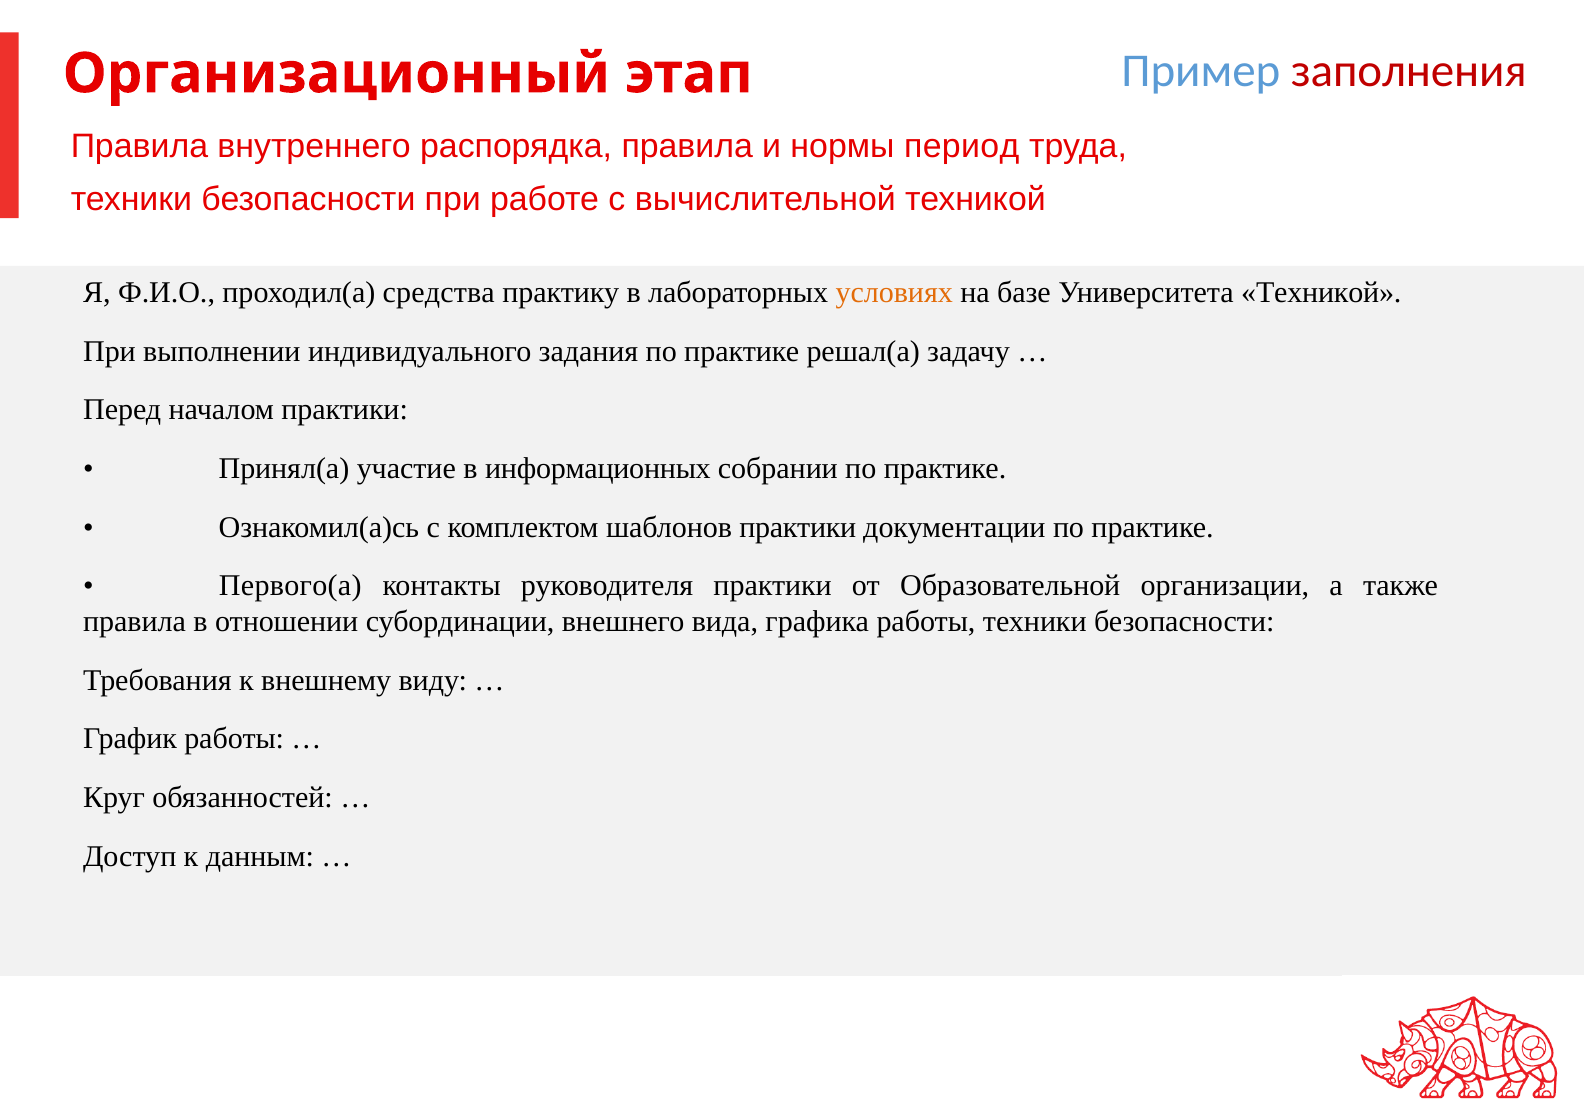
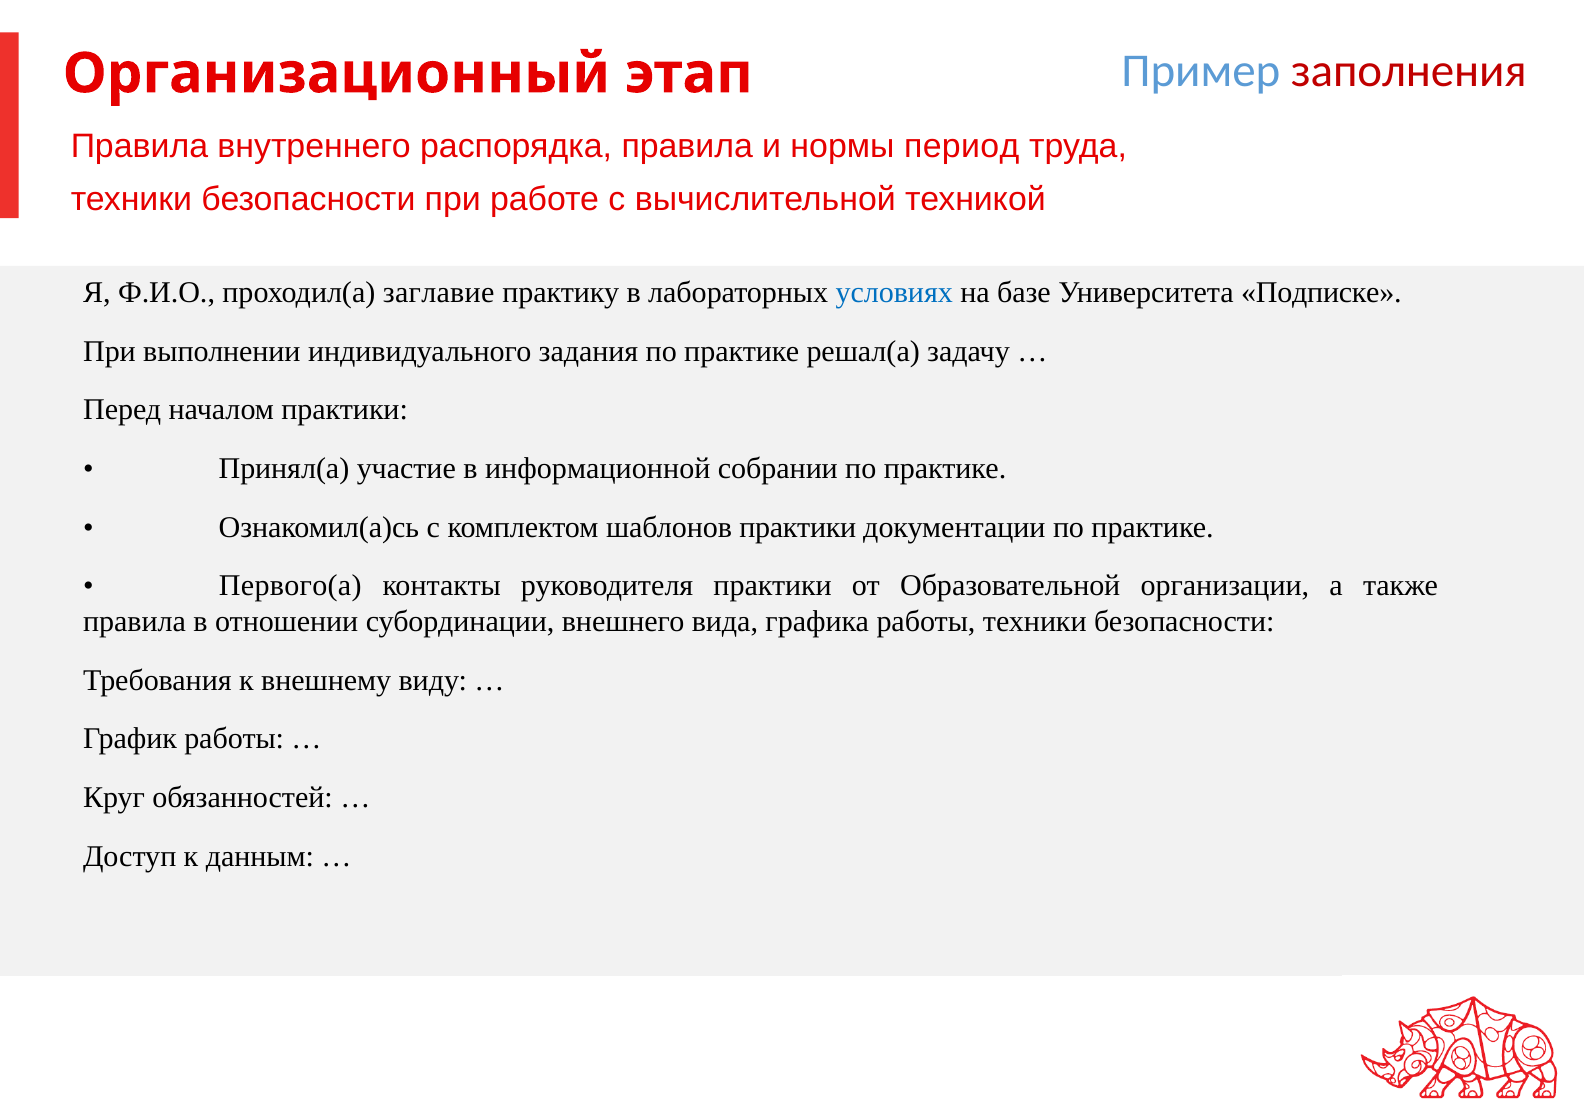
средства: средства -> заглавие (439, 293)
условиях colour: orange -> blue (894, 293)
Университета Техникой: Техникой -> Подписке (1321, 293)
информационных: информационных -> информационной (598, 469)
